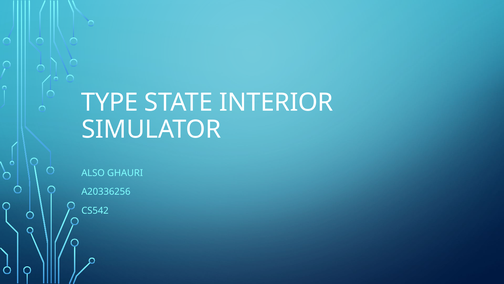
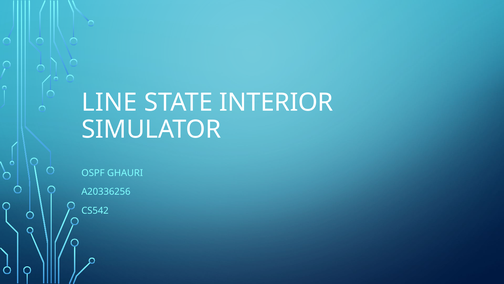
TYPE: TYPE -> LINE (109, 102)
ALSO: ALSO -> OSPF (93, 173)
